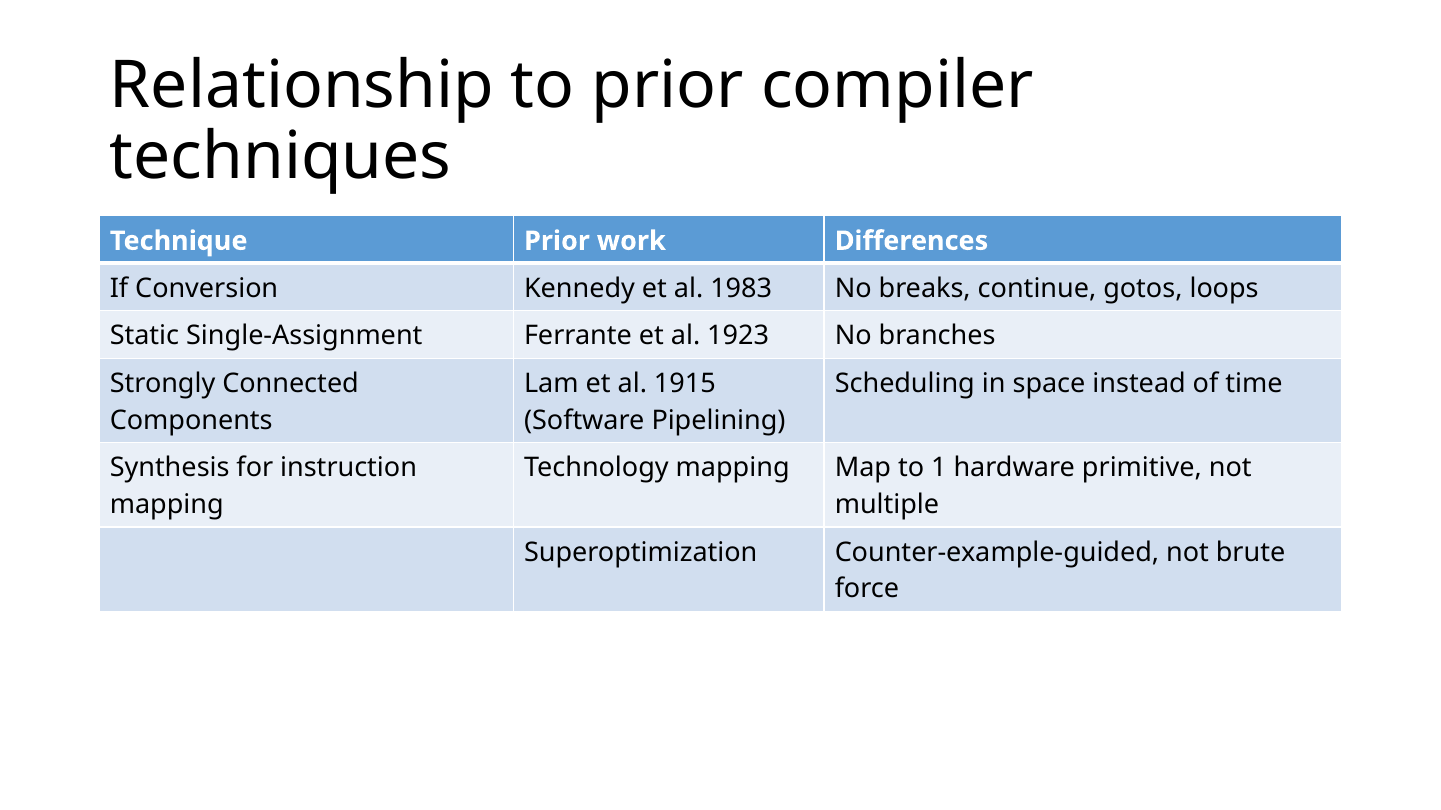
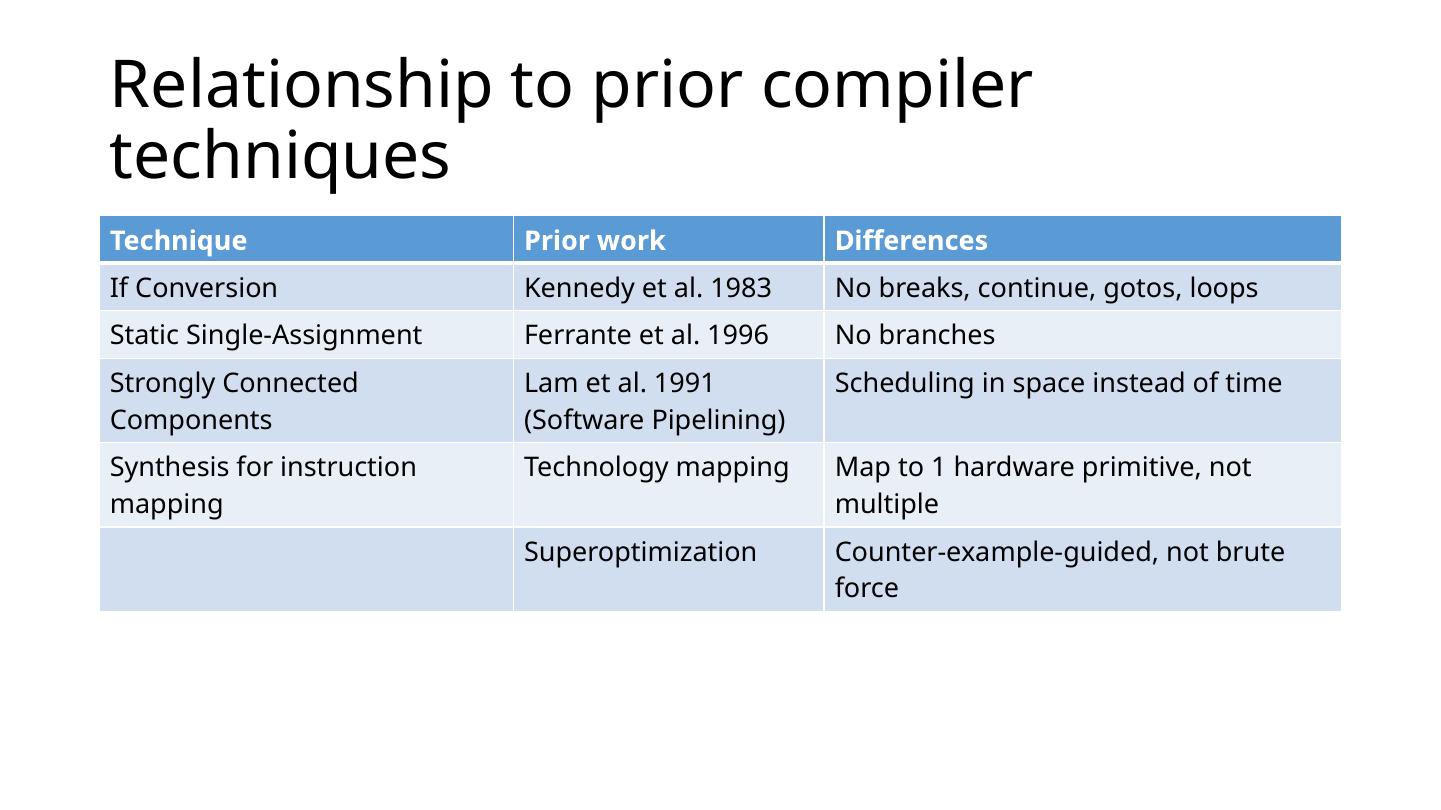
1923: 1923 -> 1996 (738, 336)
1915: 1915 -> 1991 (685, 384)
